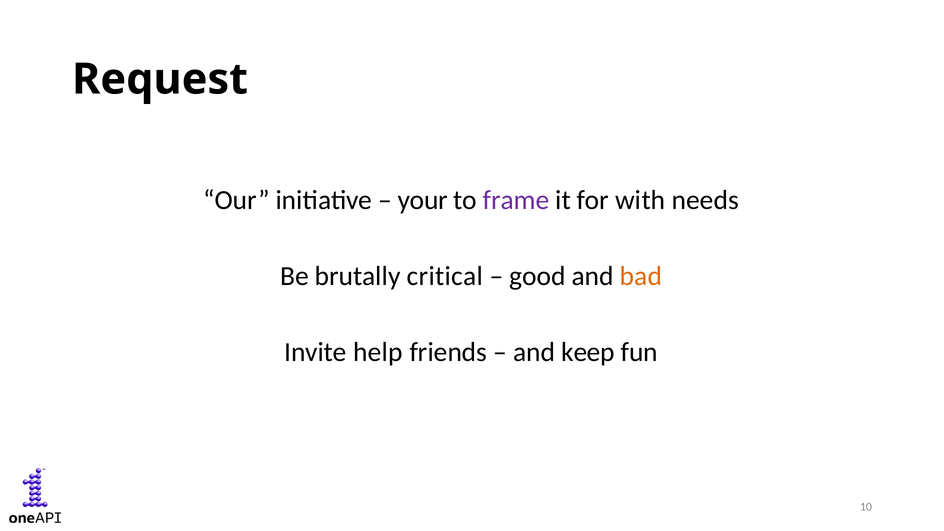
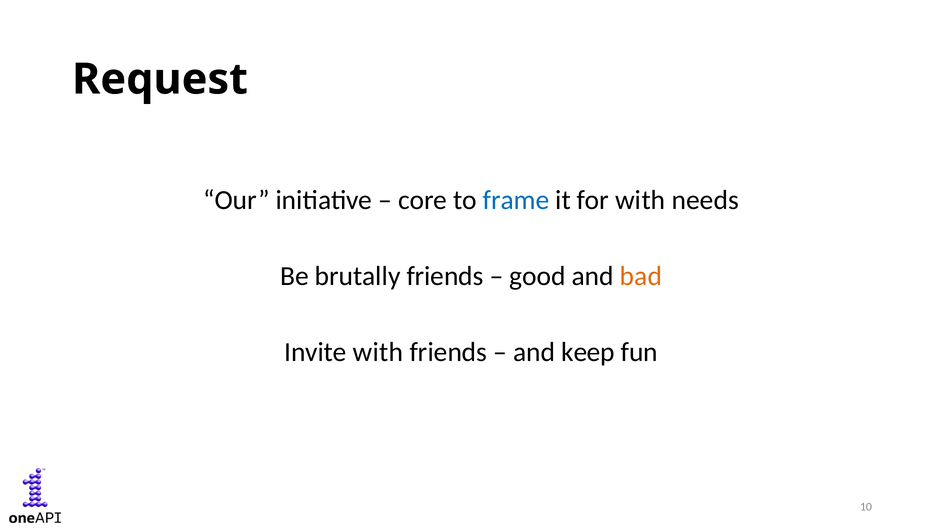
your: your -> core (423, 200)
frame colour: purple -> blue (516, 200)
brutally critical: critical -> friends (445, 276)
Invite help: help -> with (378, 352)
